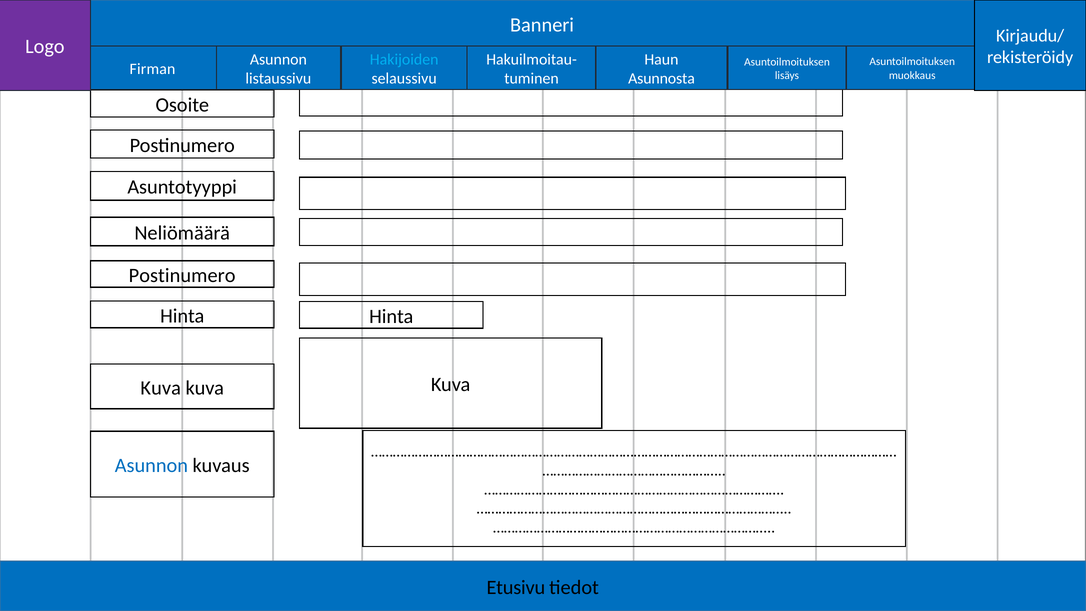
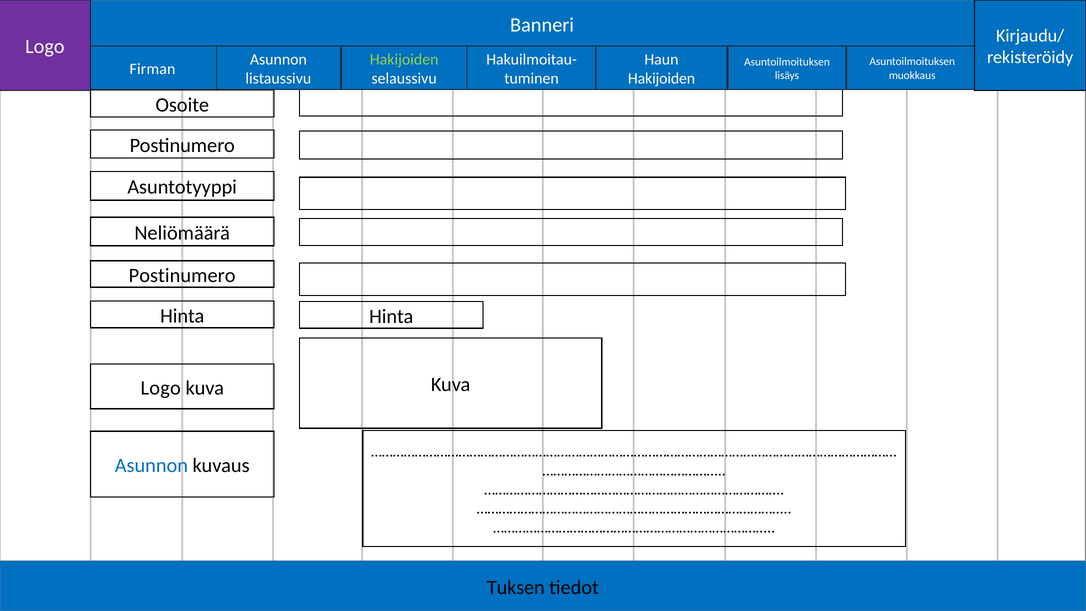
Hakijoiden colour: light blue -> light green (404, 59)
Asunnosta: Asunnosta -> Hakijoiden (662, 78)
Kuva: Kuva -> Logo (161, 388)
Etusivu: Etusivu -> Tuksen (516, 587)
